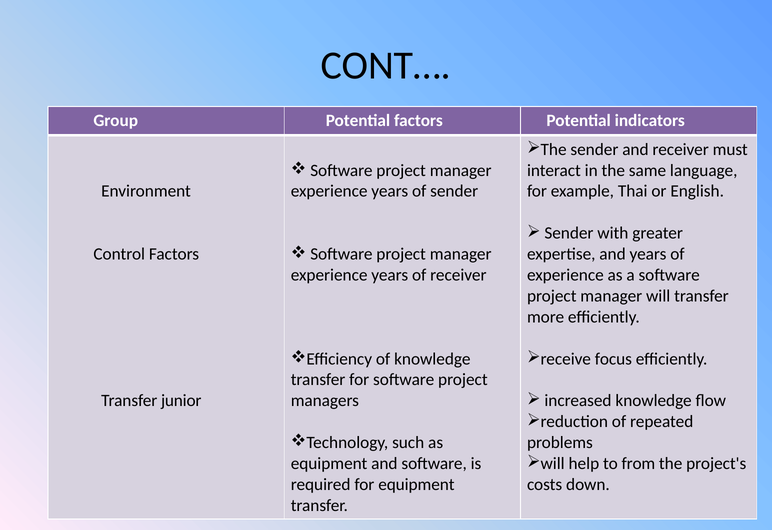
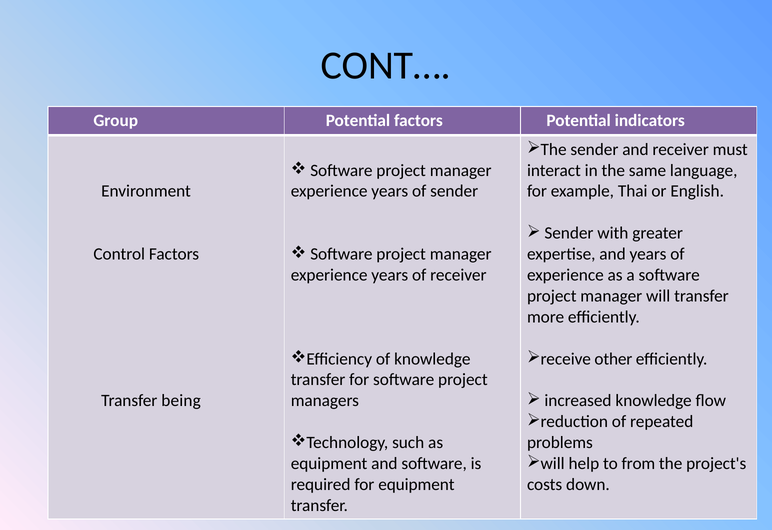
focus: focus -> other (613, 359)
junior: junior -> being (181, 401)
